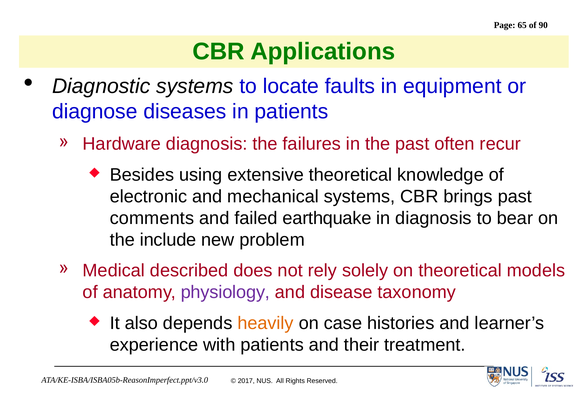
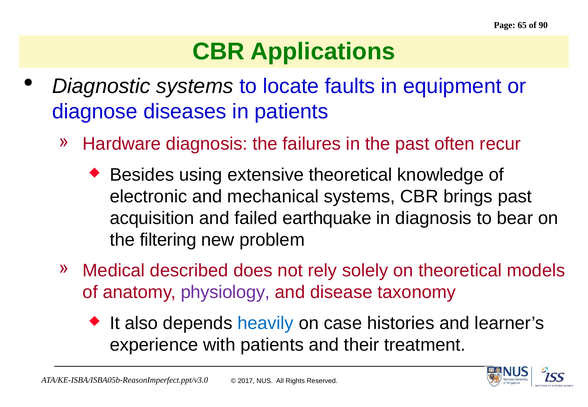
comments: comments -> acquisition (152, 218)
include: include -> filtering (168, 240)
heavily colour: orange -> blue (266, 323)
